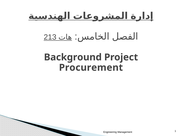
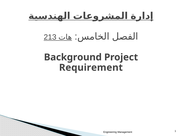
Procurement: Procurement -> Requirement (91, 68)
